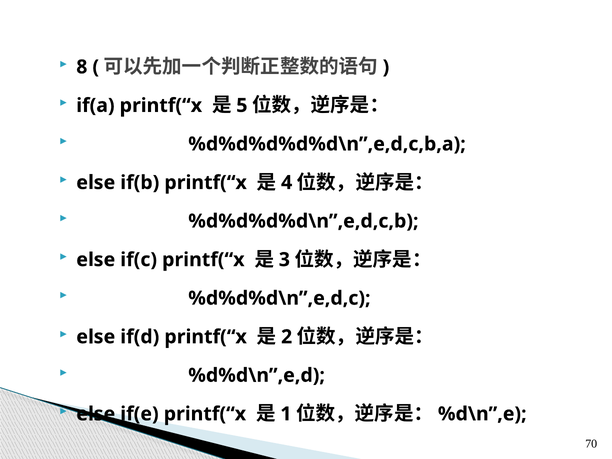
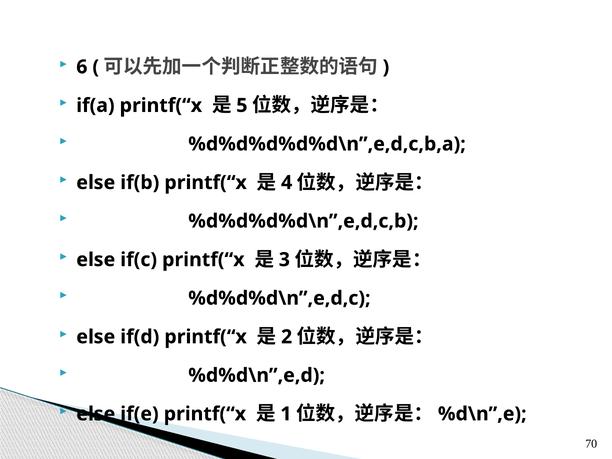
8: 8 -> 6 (82, 67)
